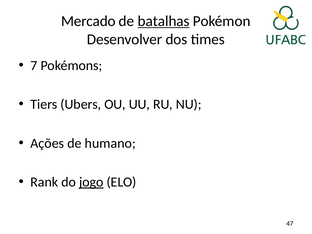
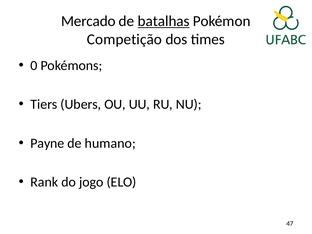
Desenvolver: Desenvolver -> Competição (124, 39)
7: 7 -> 0 (34, 65)
Ações: Ações -> Payne (47, 143)
jogo underline: present -> none (91, 182)
